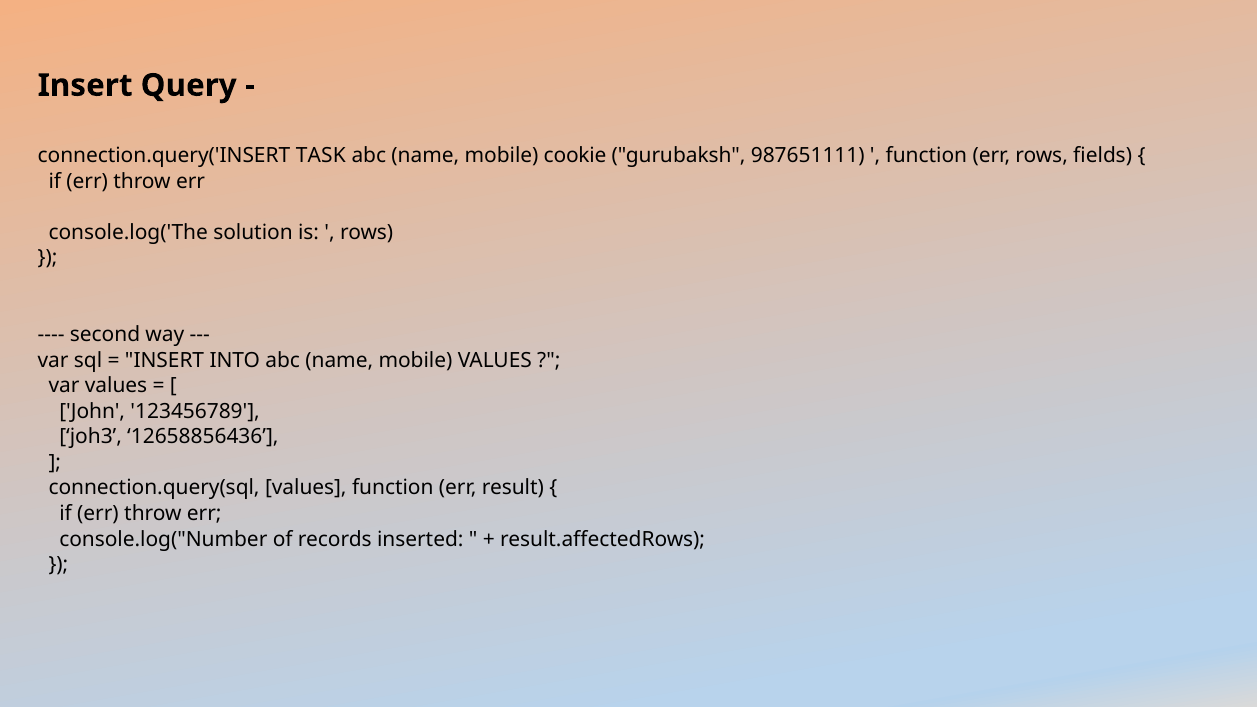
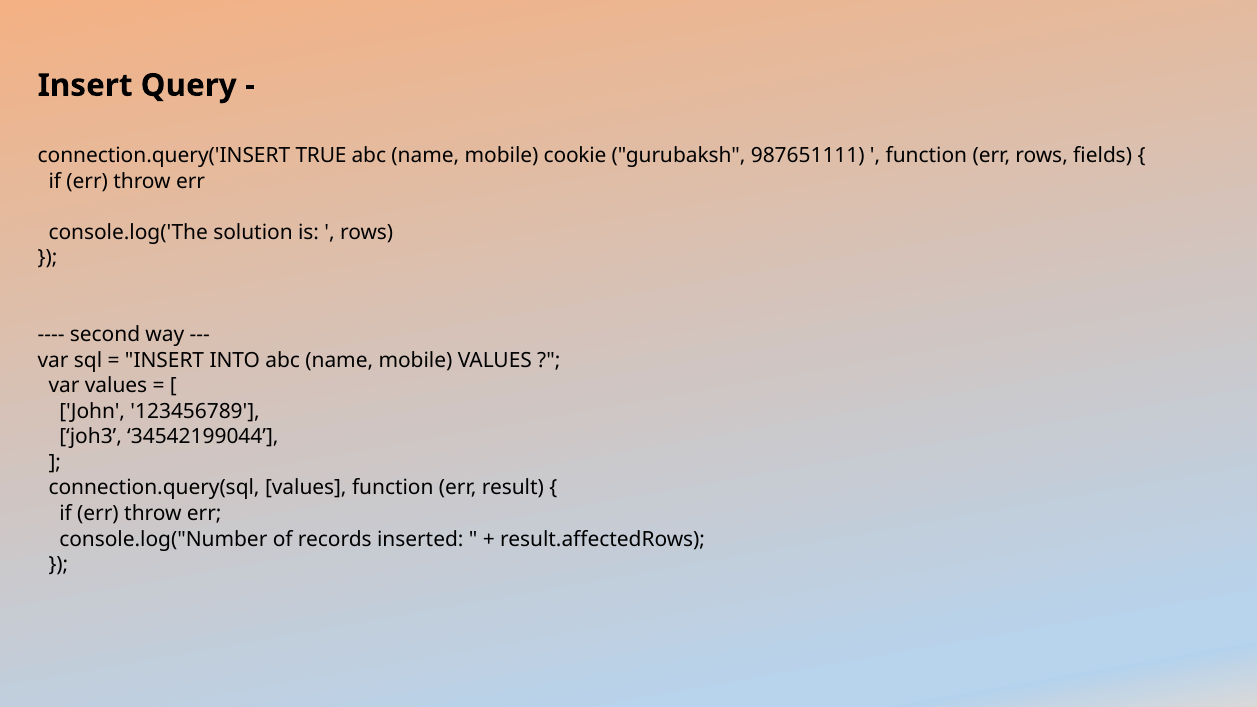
TASK: TASK -> TRUE (321, 156)
12658856436: 12658856436 -> 34542199044 (203, 437)
